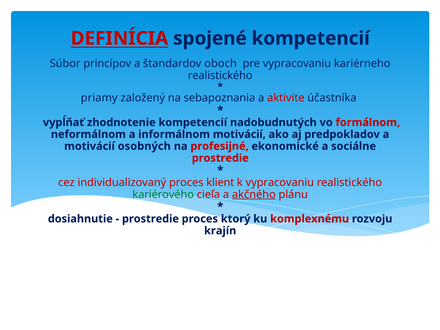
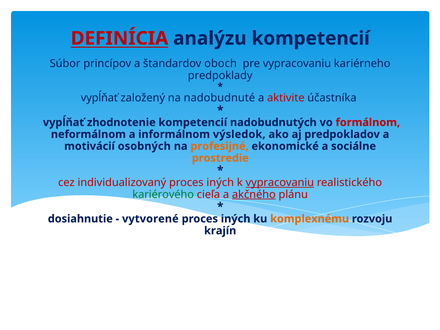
spojené: spojené -> analýzu (210, 38)
realistického: realistického -> predpoklady (220, 76)
priamy: priamy -> vypĺňať (99, 98)
sebapoznania: sebapoznania -> nadobudnuté (219, 98)
informálnom motivácií: motivácií -> výsledok (239, 134)
profesijné colour: red -> orange (220, 146)
prostredie colour: red -> orange (220, 158)
individualizovaný proces klient: klient -> iných (220, 183)
vypracovaniu underline: none -> present (280, 183)
prostredie: prostredie -> vytvorené (150, 219)
ktorý: ktorý -> iných (236, 219)
komplexnému colour: red -> orange (310, 219)
